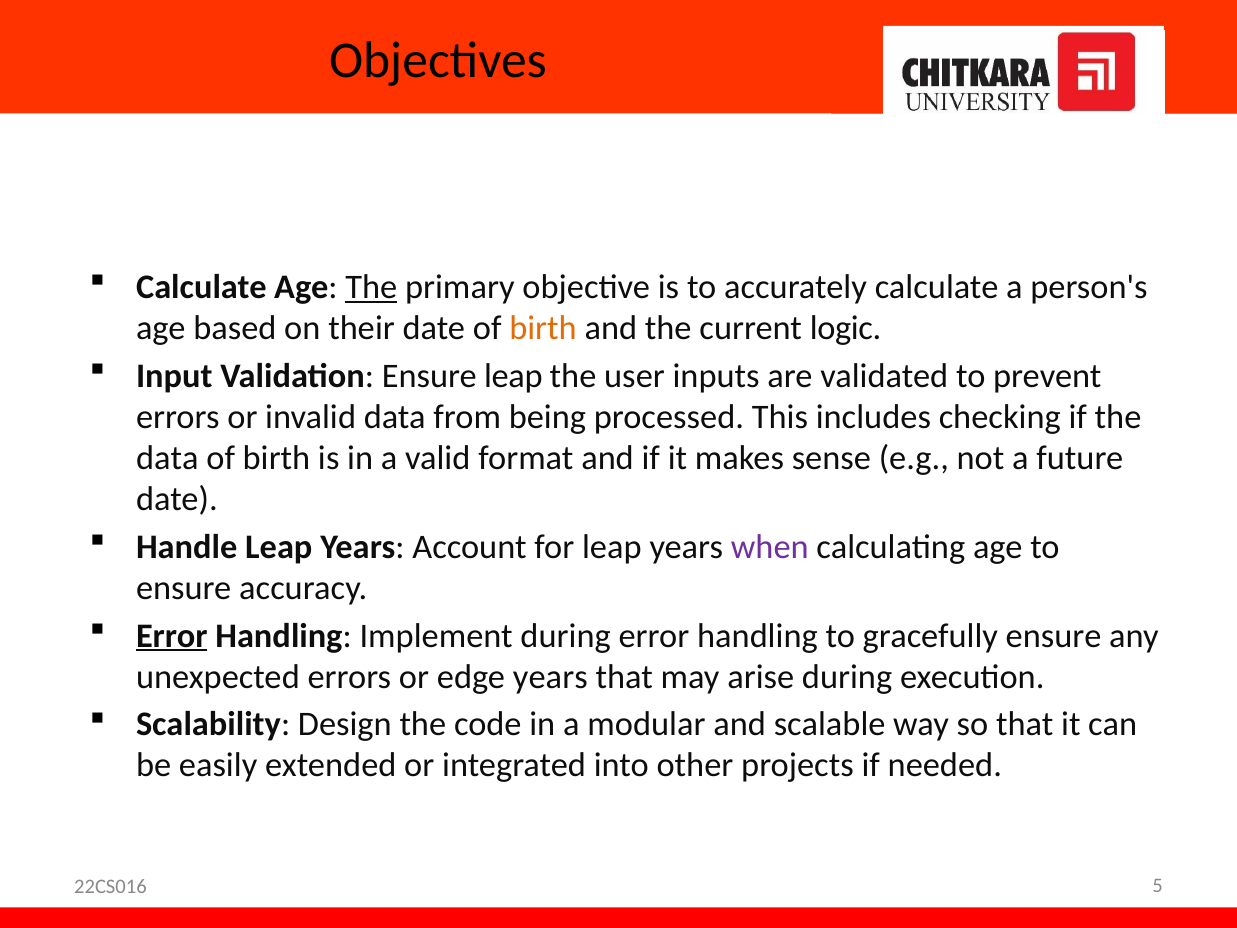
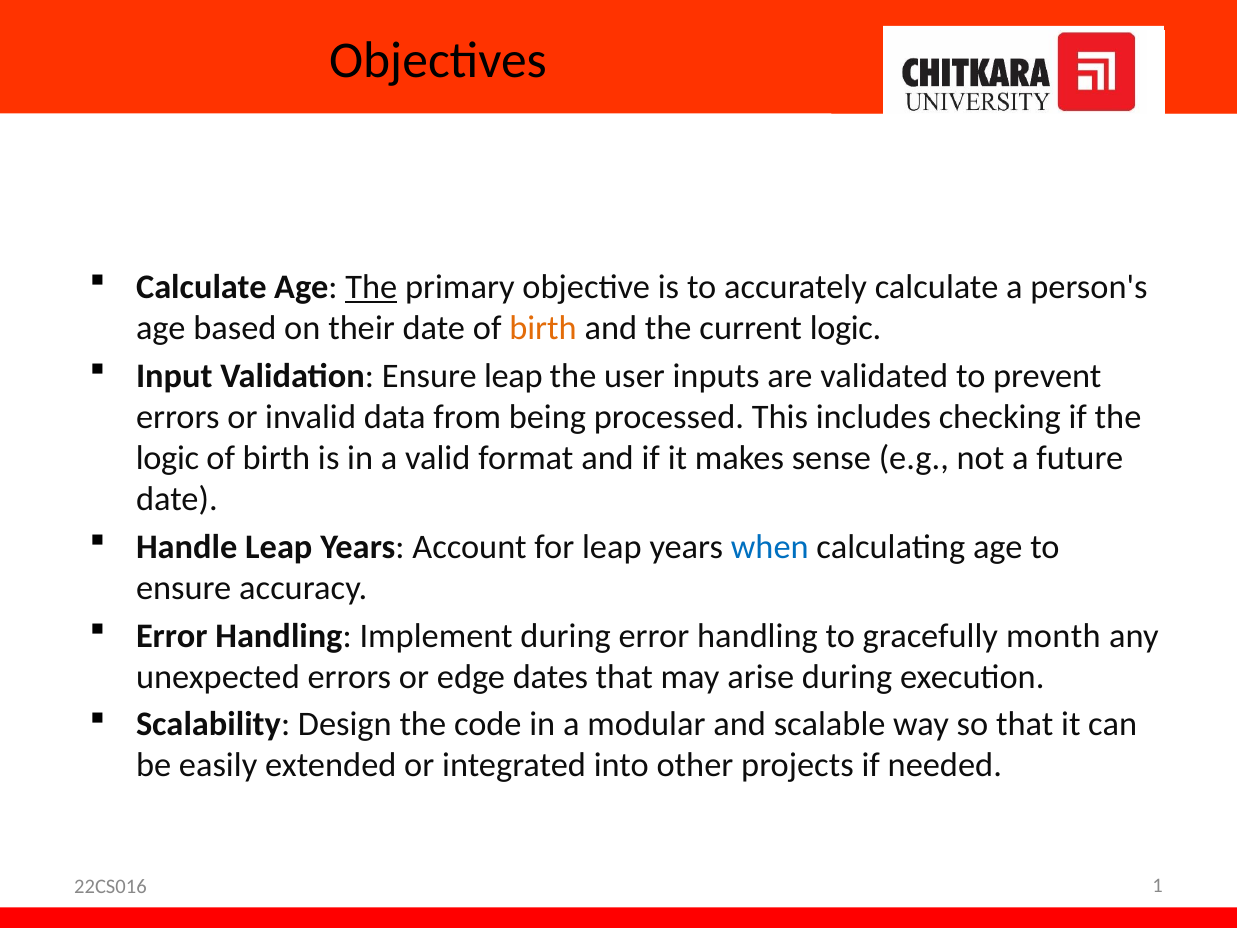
data: data -> logic (167, 458)
when colour: purple -> blue (770, 547)
Error underline: present -> none (172, 635)
gracefully ensure: ensure -> month (1053, 635)
edge years: years -> dates (551, 677)
5: 5 -> 1 (1158, 886)
